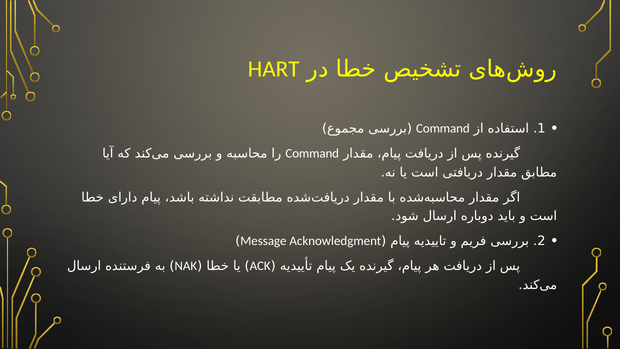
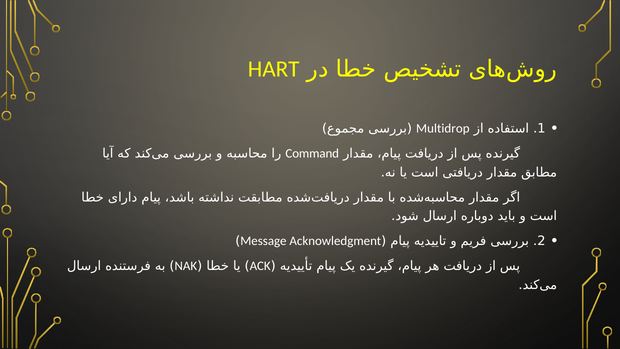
Command: Command -> Multidrop (443, 128)
